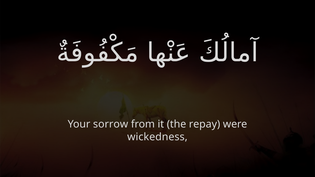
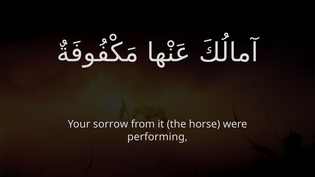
repay: repay -> horse (205, 124)
wickedness: wickedness -> performing (157, 137)
